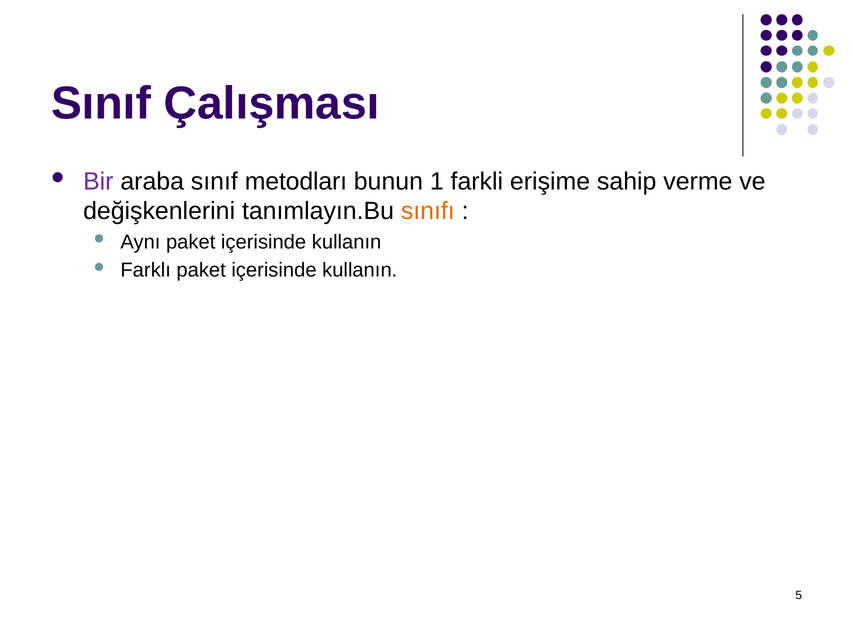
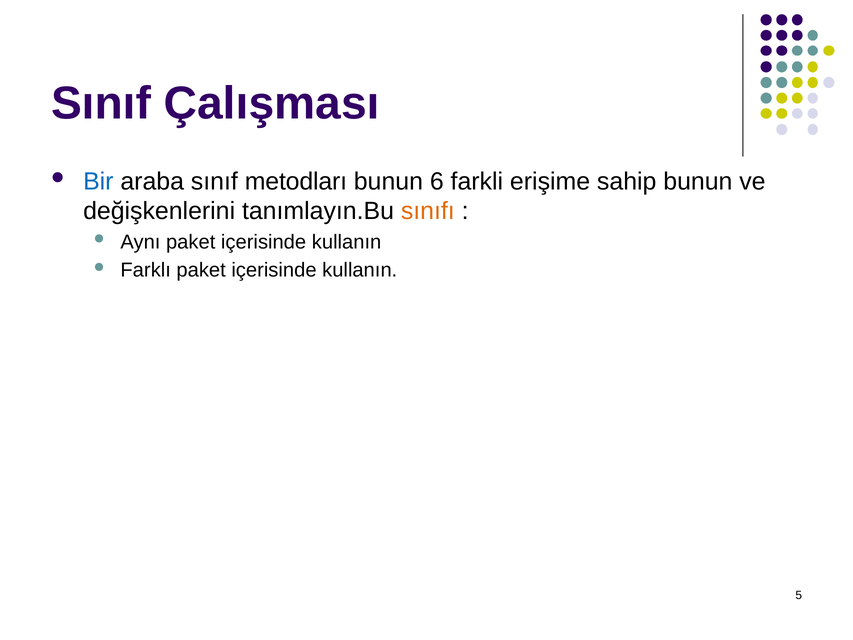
Bir colour: purple -> blue (98, 181)
1: 1 -> 6 (437, 181)
sahip verme: verme -> bunun (698, 181)
